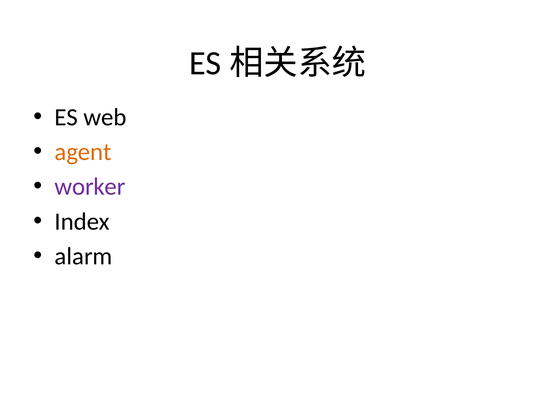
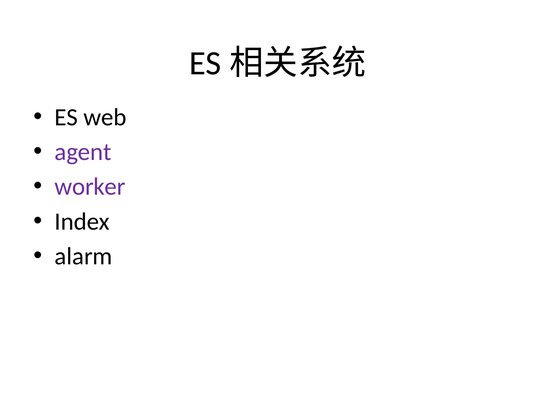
agent colour: orange -> purple (83, 152)
